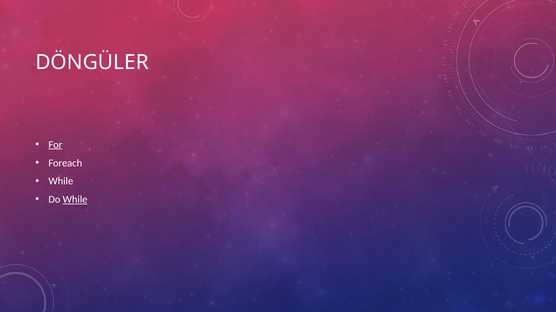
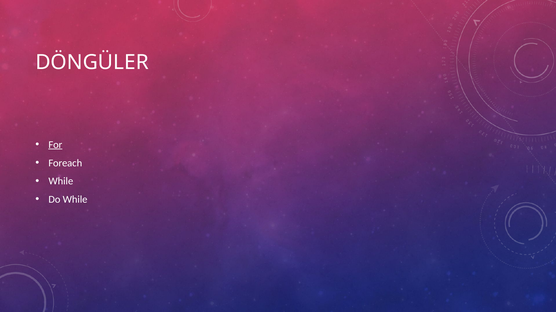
While underline: present -> none (75, 200)
